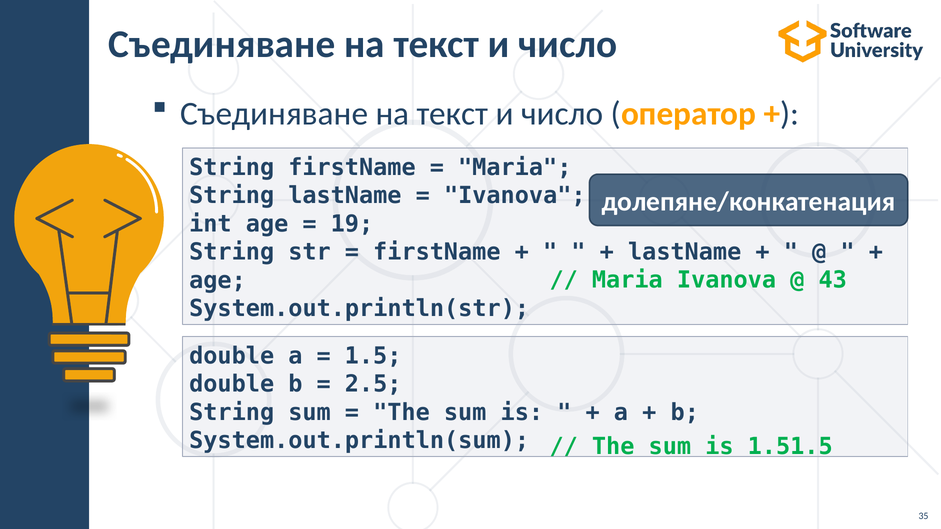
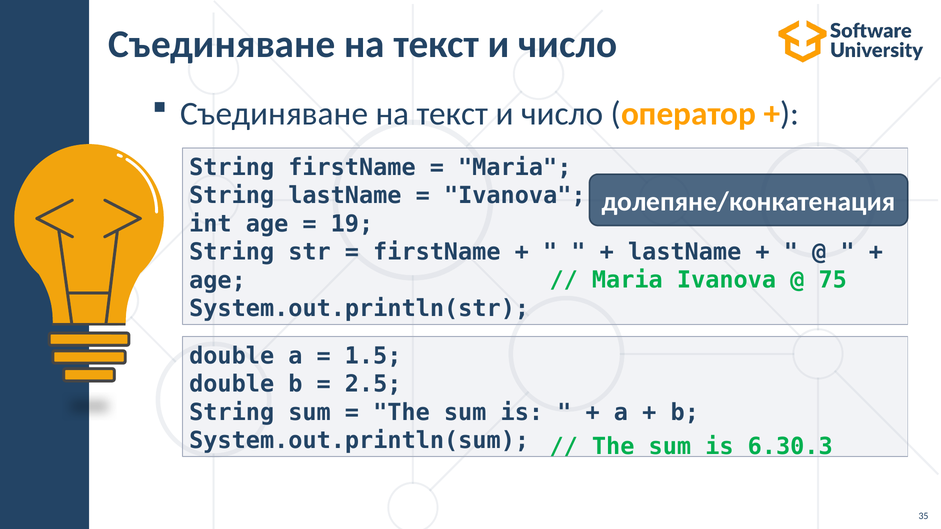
43: 43 -> 75 (833, 280)
1.51.5: 1.51.5 -> 6.30.3 (790, 447)
